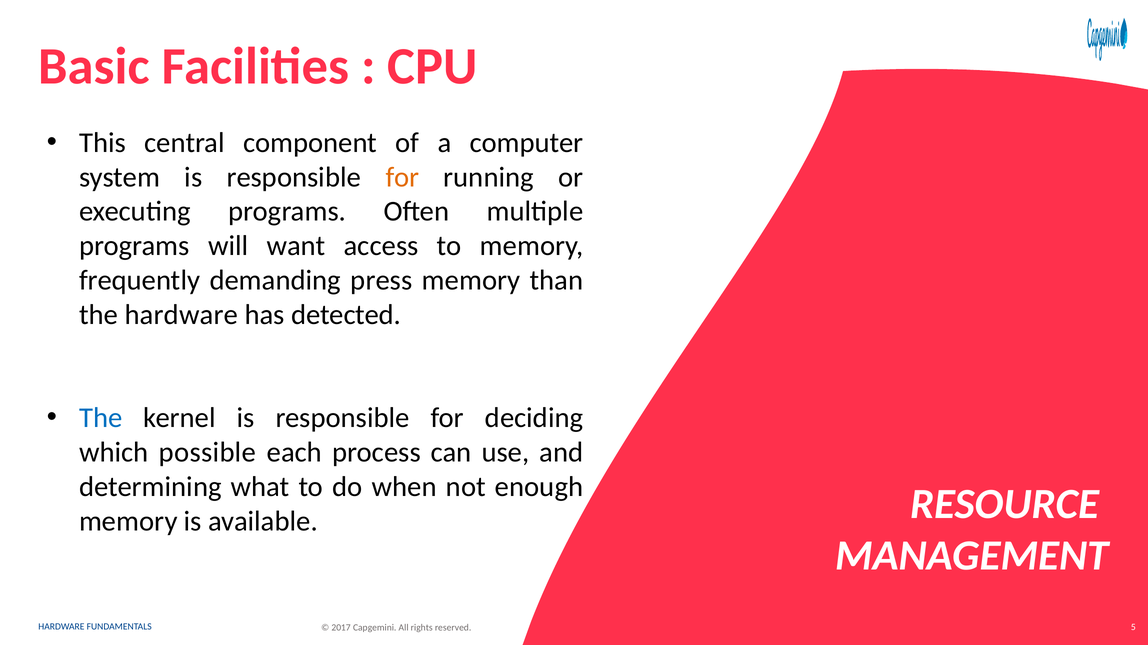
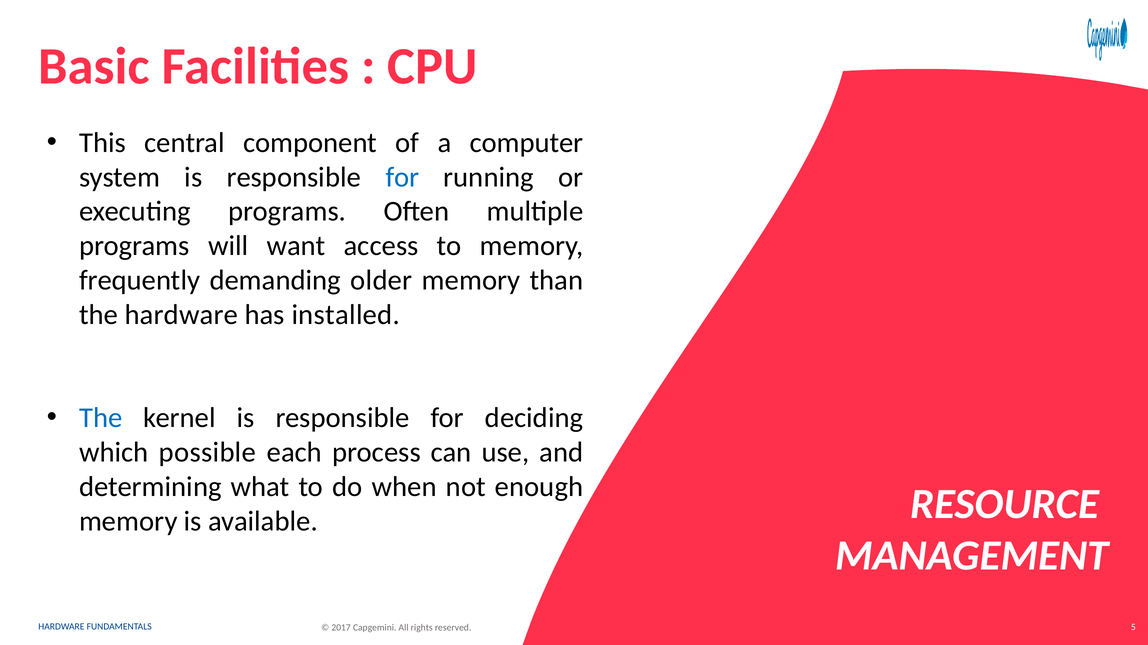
for colour: orange -> blue (402, 177)
press: press -> older (381, 281)
detected: detected -> installed (346, 315)
